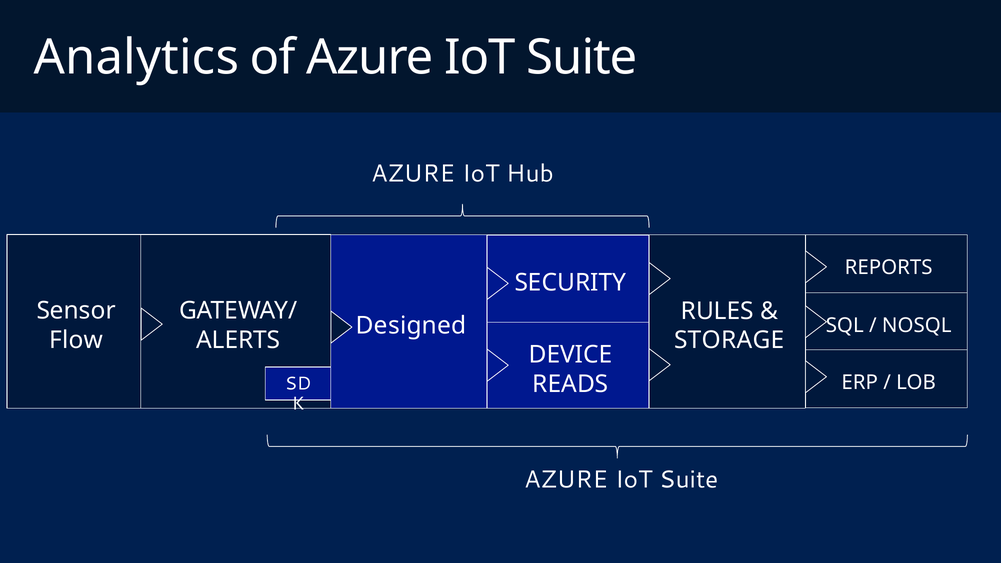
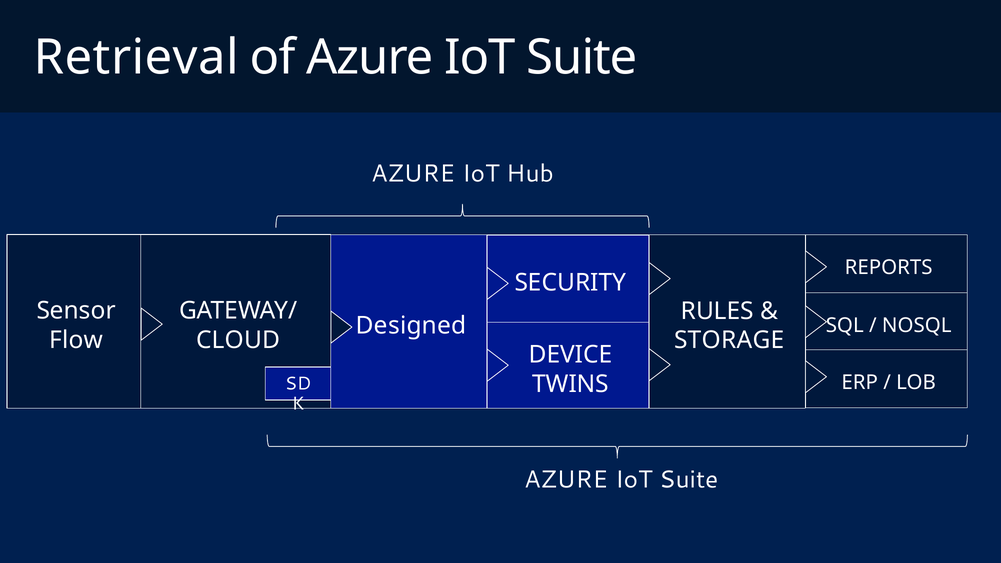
Analytics: Analytics -> Retrieval (136, 57)
ALERTS: ALERTS -> CLOUD (238, 340)
READS: READS -> TWINS (571, 384)
